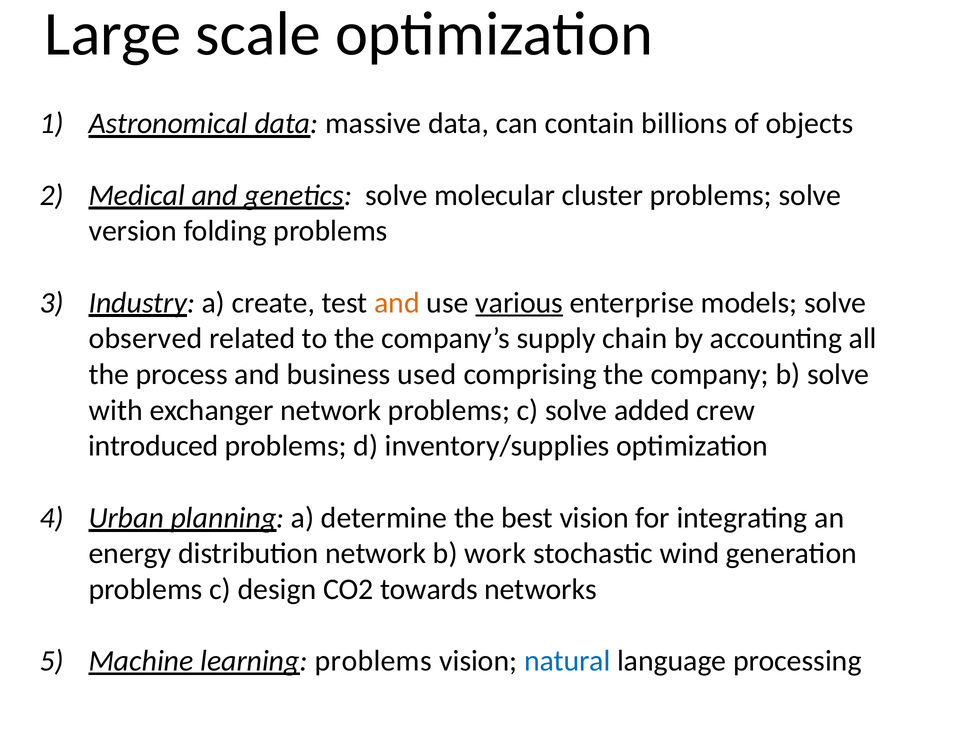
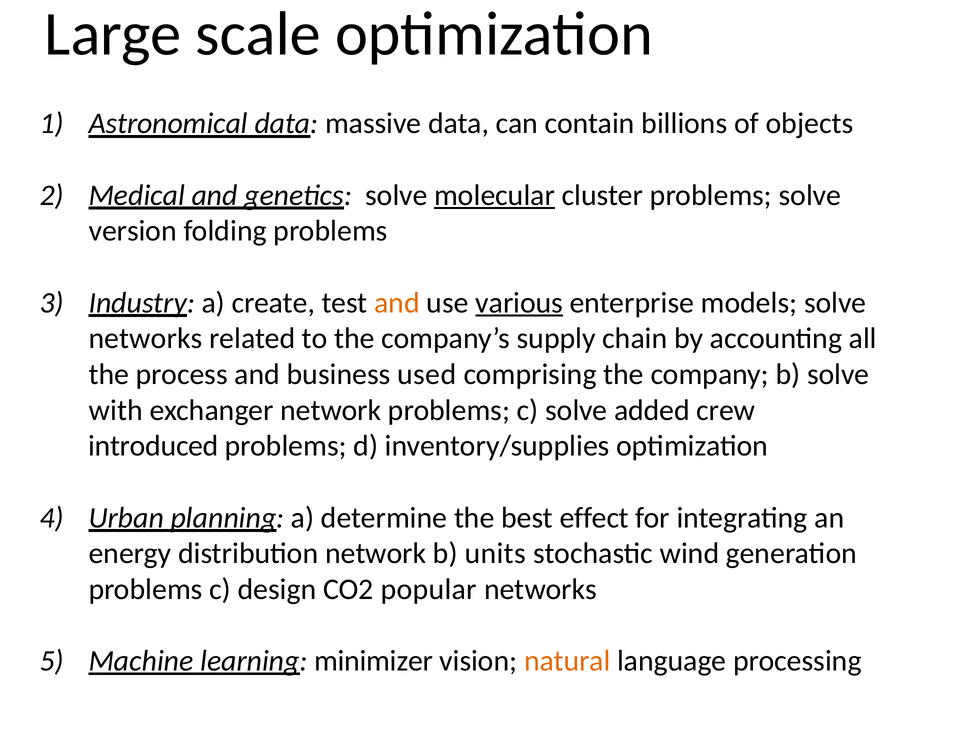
molecular underline: none -> present (495, 195)
observed: observed -> networks (146, 339)
best vision: vision -> effect (594, 518)
work: work -> units (495, 554)
towards: towards -> popular (429, 590)
learning problems: problems -> minimizer (374, 661)
natural colour: blue -> orange (567, 661)
